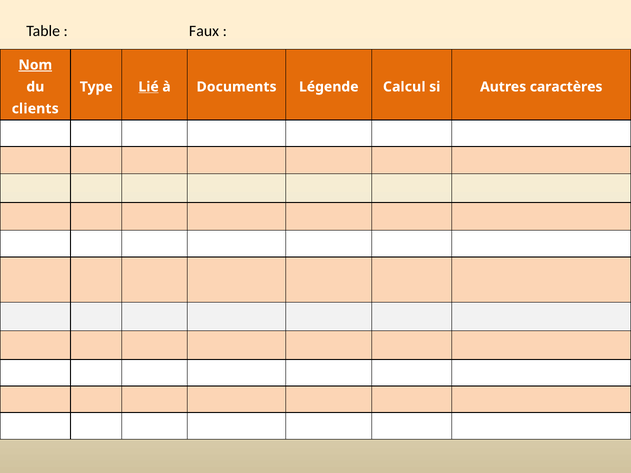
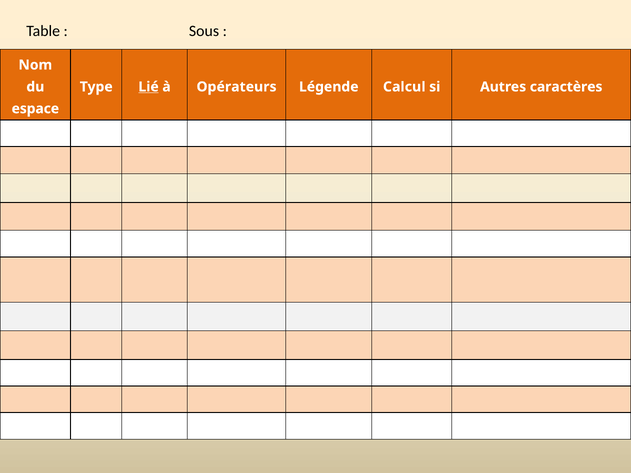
Faux: Faux -> Sous (204, 31)
Nom underline: present -> none (35, 65)
Documents: Documents -> Opérateurs (237, 87)
clients: clients -> espace (35, 109)
